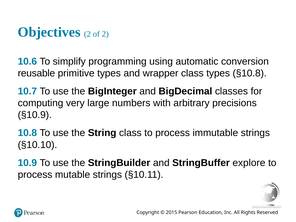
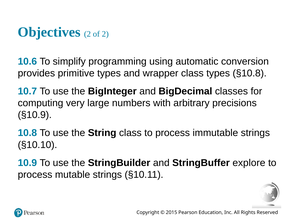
reusable: reusable -> provides (36, 73)
